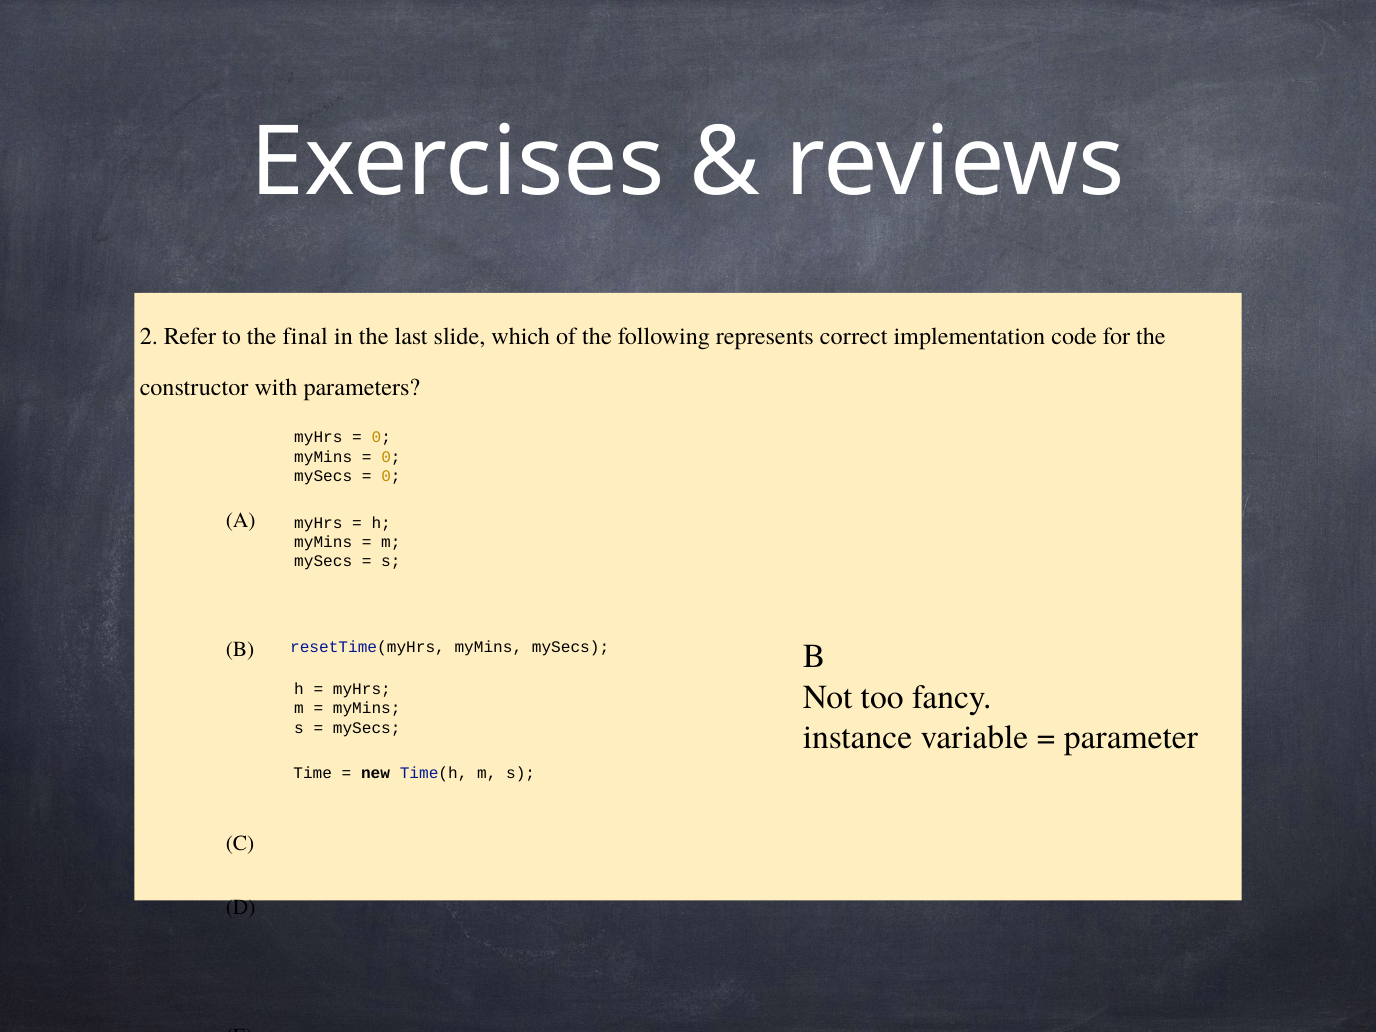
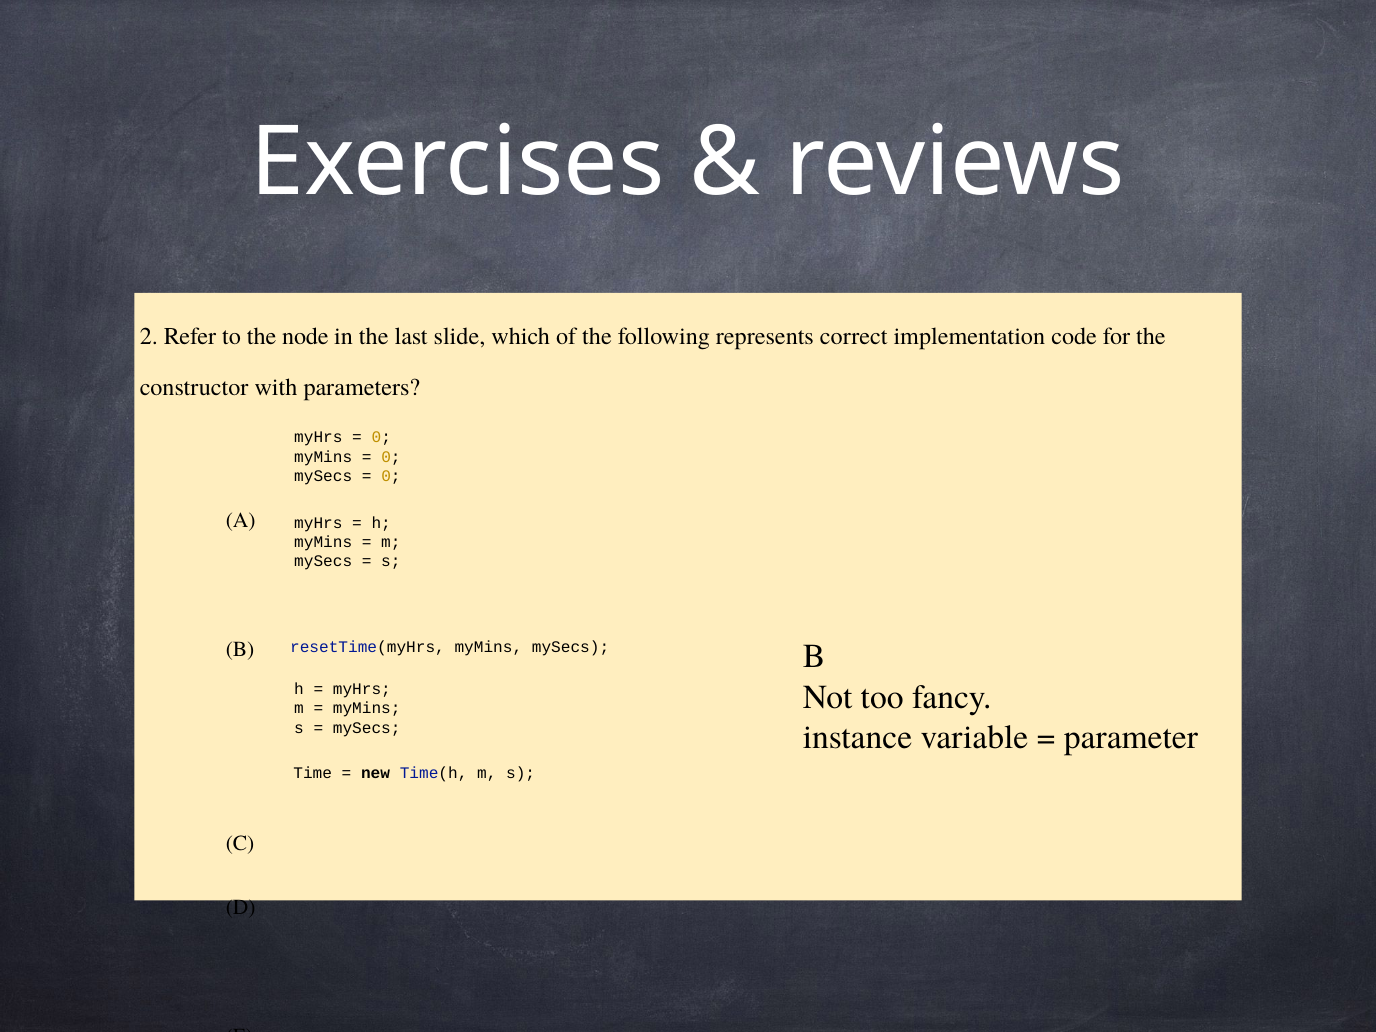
final: final -> node (305, 337)
